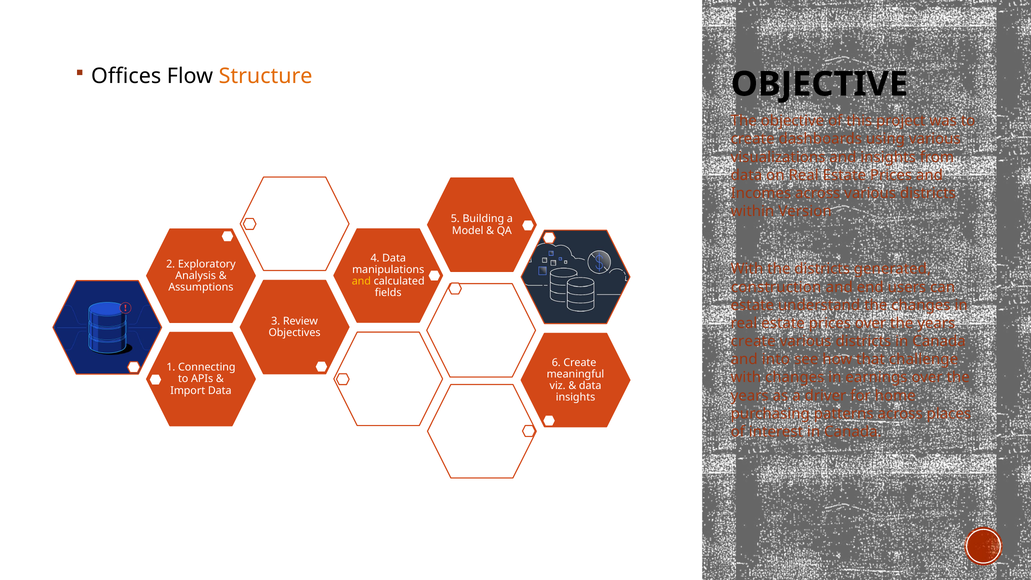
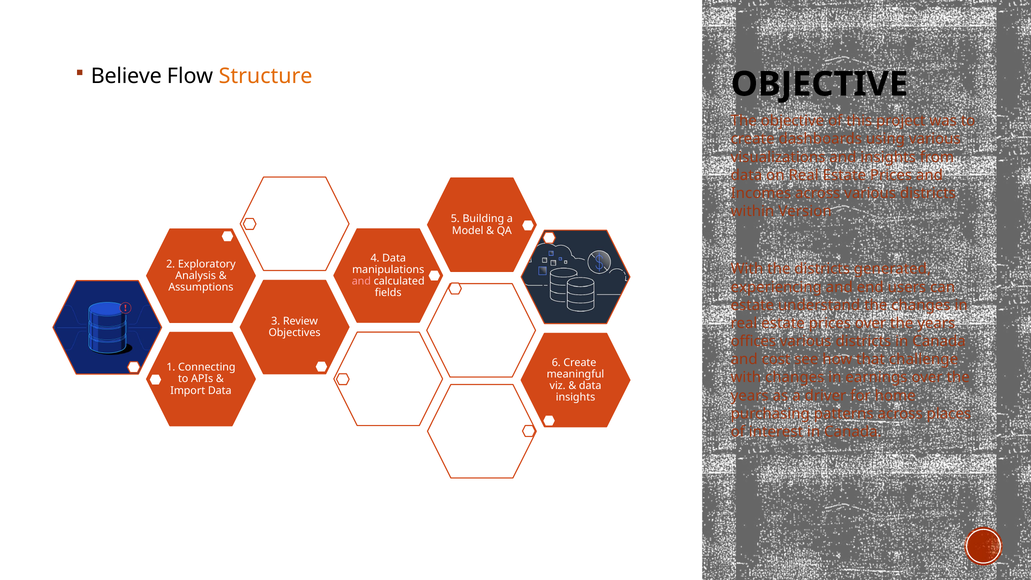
Offices: Offices -> Believe (126, 76)
and colour: yellow -> pink (361, 281)
construction: construction -> experiencing (776, 287)
create: create -> offices (753, 341)
into: into -> cost (776, 359)
